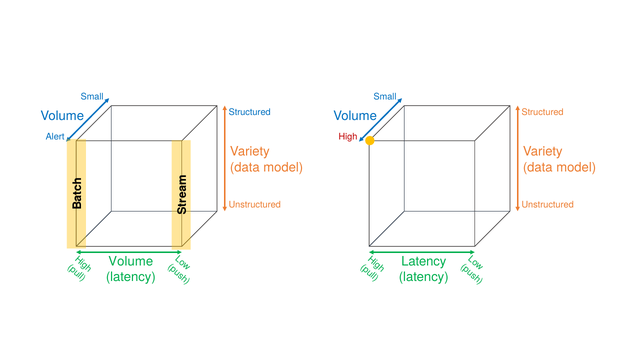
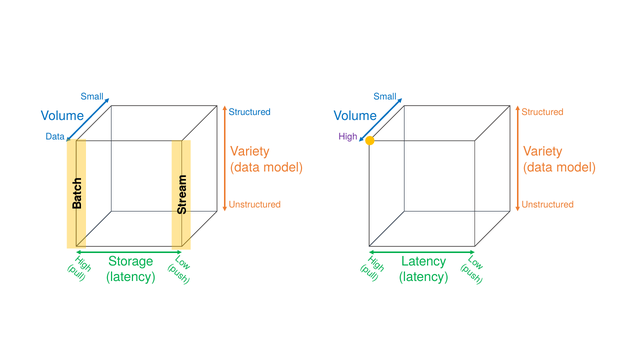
Alert: Alert -> Data (55, 137)
High colour: red -> purple (348, 137)
Volume: Volume -> Storage (131, 262)
